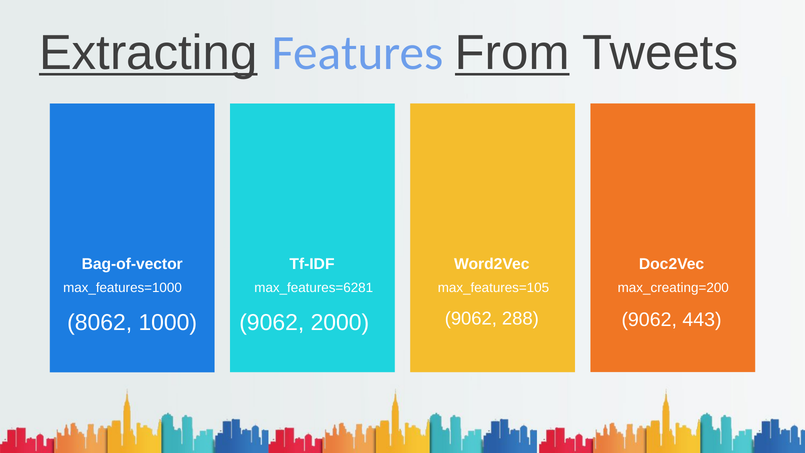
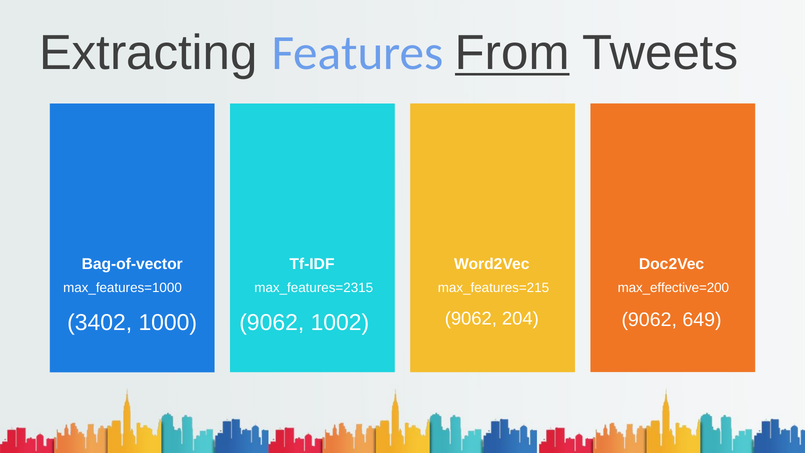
Extracting underline: present -> none (148, 53)
max_features=6281: max_features=6281 -> max_features=2315 (314, 288)
max_features=105: max_features=105 -> max_features=215 (493, 288)
max_creating=200: max_creating=200 -> max_effective=200 (673, 288)
288: 288 -> 204 (520, 319)
443: 443 -> 649 (702, 320)
8062: 8062 -> 3402 (100, 323)
2000: 2000 -> 1002 (340, 323)
